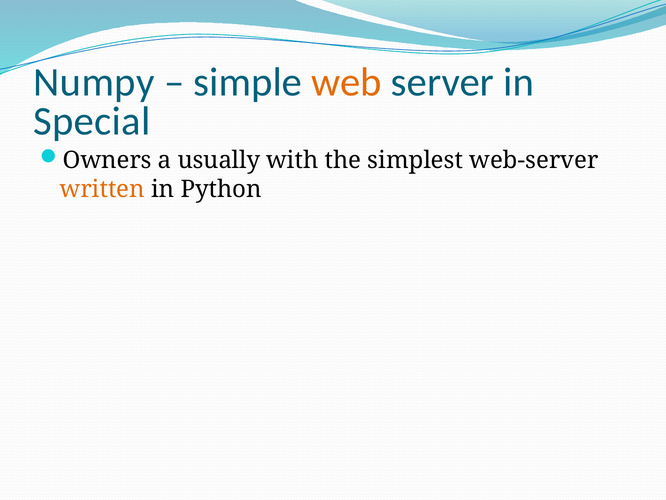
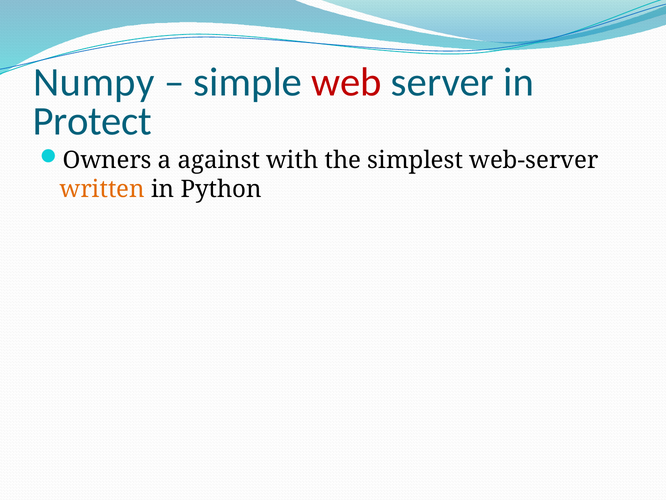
web colour: orange -> red (347, 82)
Special: Special -> Protect (92, 121)
usually: usually -> against (219, 160)
